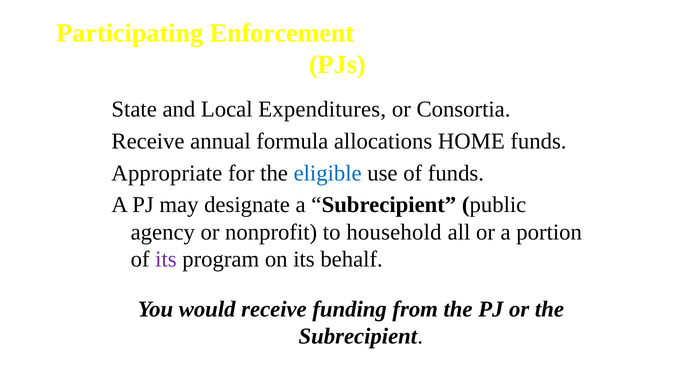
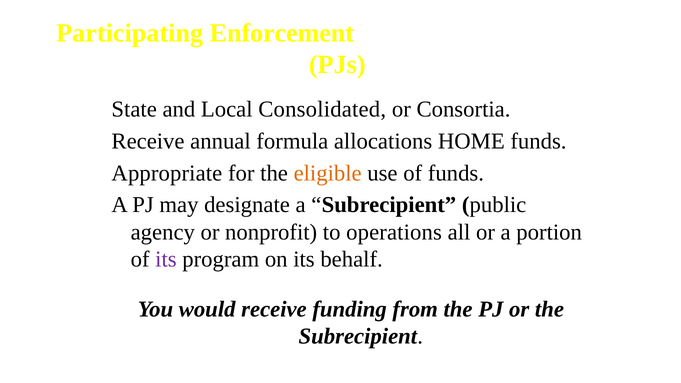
Expenditures: Expenditures -> Consolidated (322, 109)
eligible colour: blue -> orange (328, 173)
household: household -> operations (394, 232)
